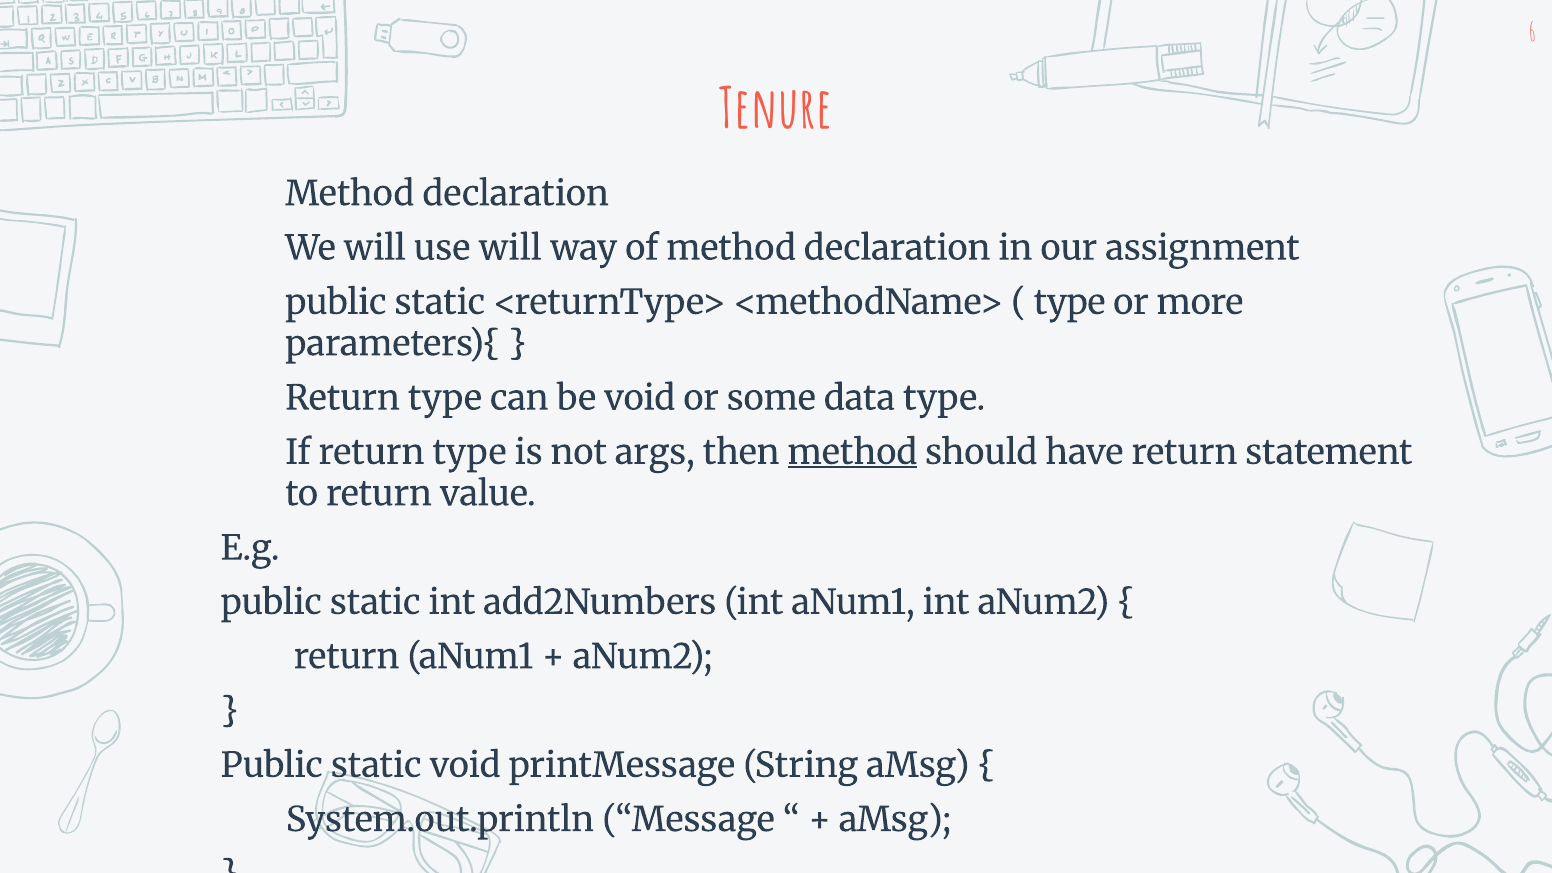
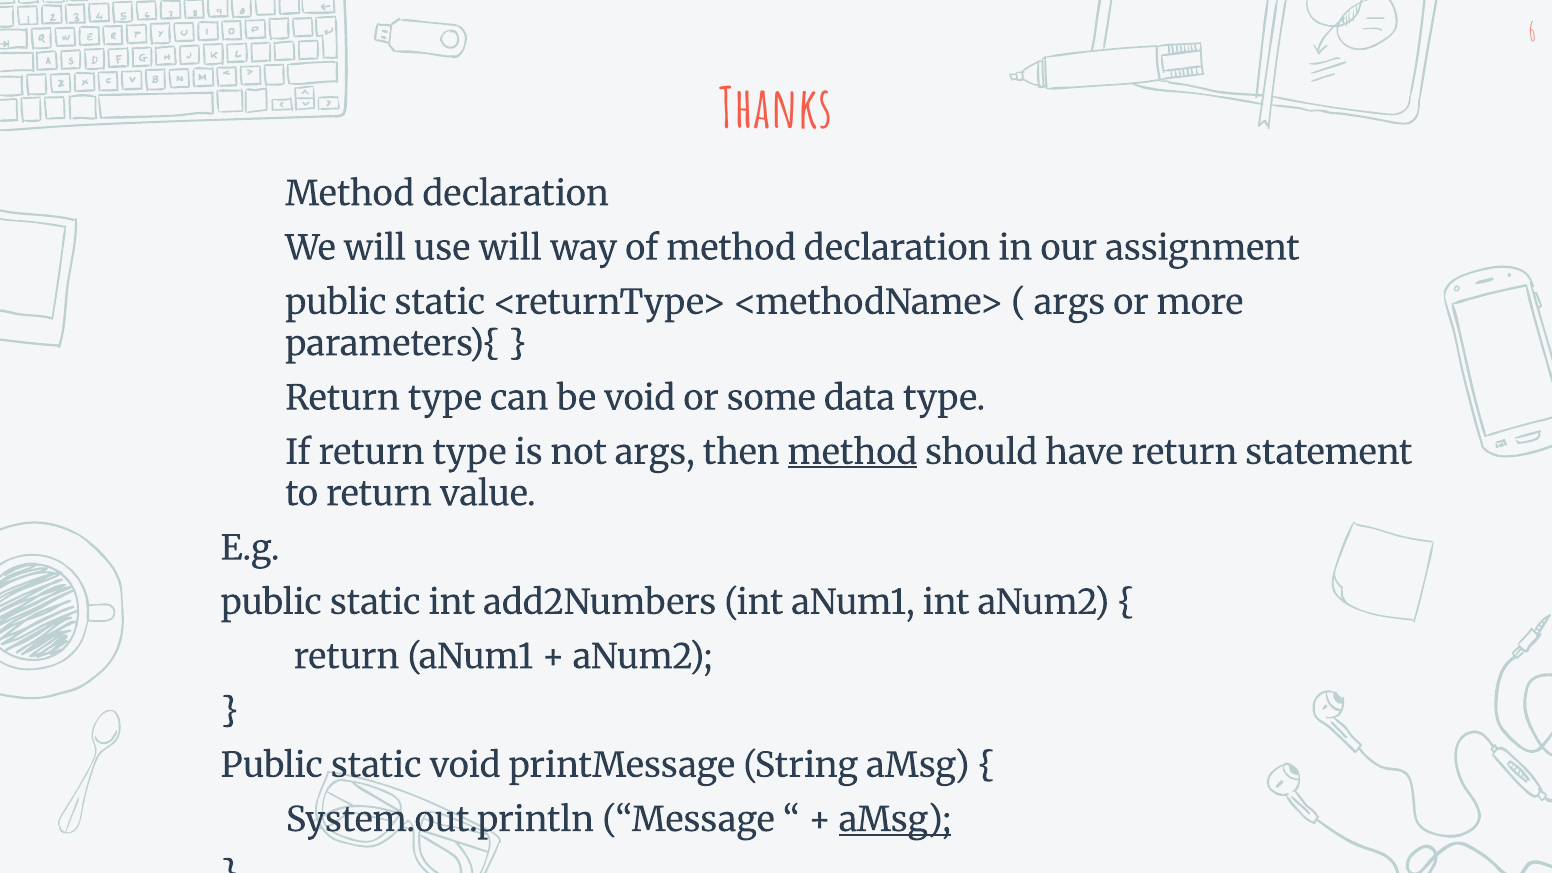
Tenure: Tenure -> Thanks (776, 110)
type: type -> args (1069, 303)
aMsg underline: none -> present (895, 820)
